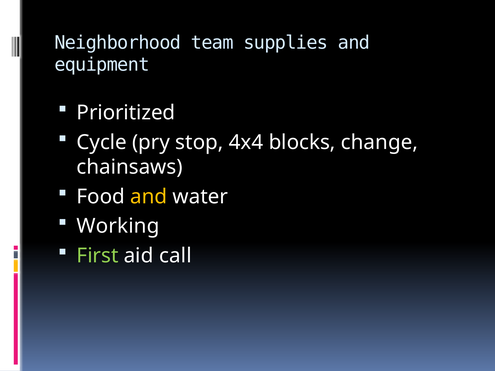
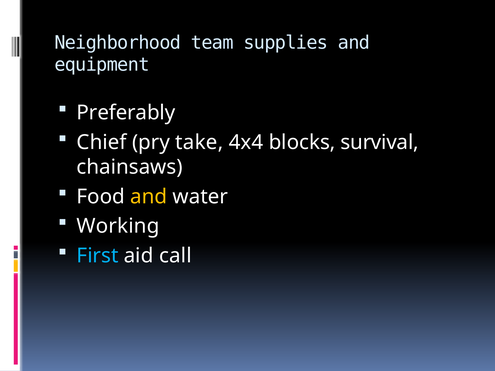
Prioritized: Prioritized -> Preferably (126, 113)
Cycle: Cycle -> Chief (102, 142)
stop: stop -> take (199, 142)
change: change -> survival (380, 142)
First colour: light green -> light blue (98, 256)
